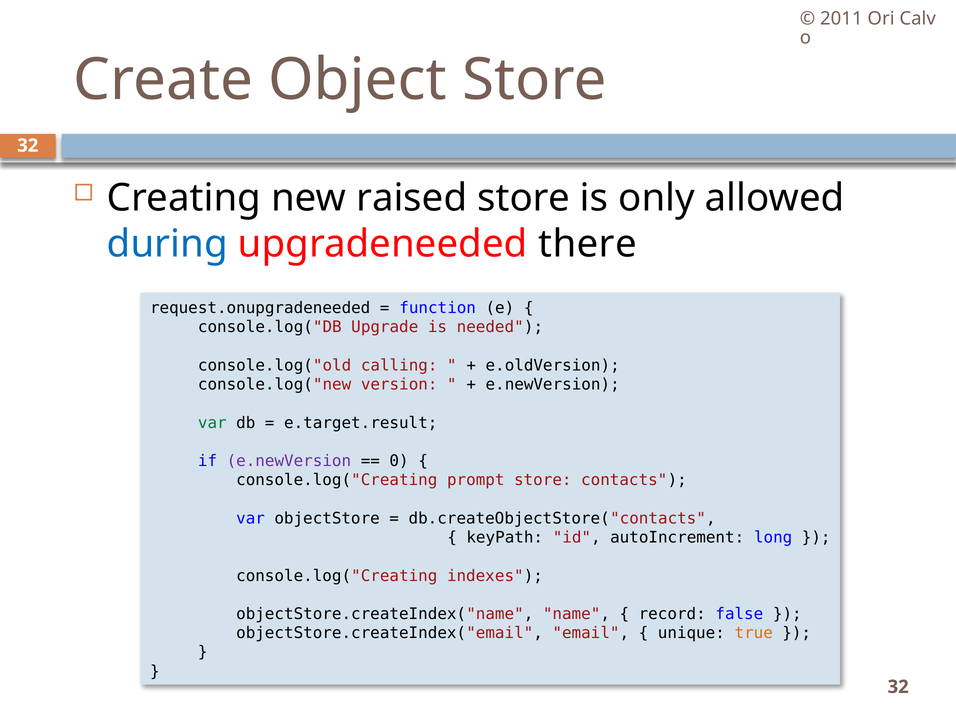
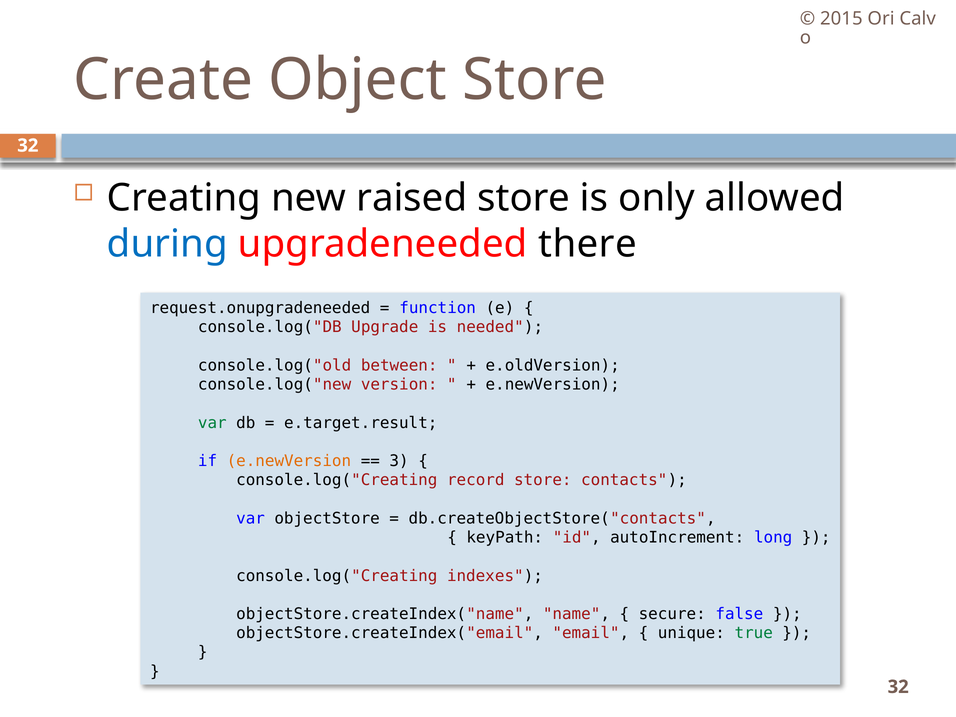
2011: 2011 -> 2015 (841, 19)
calling: calling -> between (399, 365)
e.newVersion colour: purple -> orange (289, 461)
0: 0 -> 3 (399, 461)
prompt: prompt -> record (476, 480)
record: record -> secure (672, 614)
true colour: orange -> green (754, 633)
